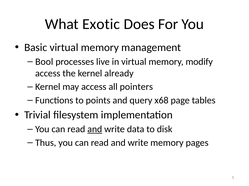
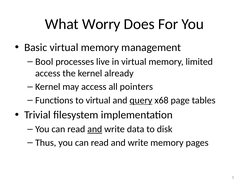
Exotic: Exotic -> Worry (101, 24)
modify: modify -> limited (199, 62)
to points: points -> virtual (98, 101)
query underline: none -> present (141, 101)
